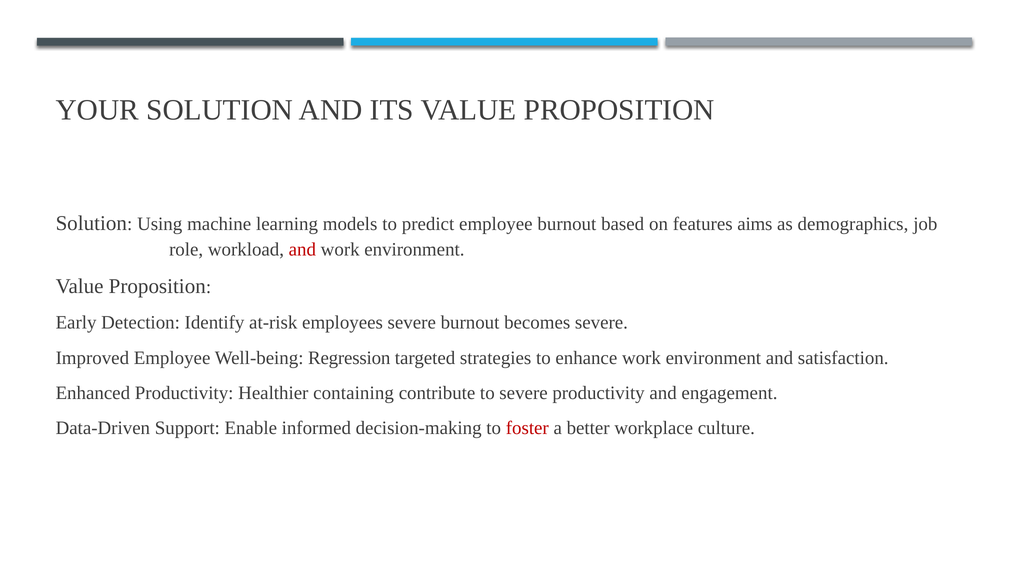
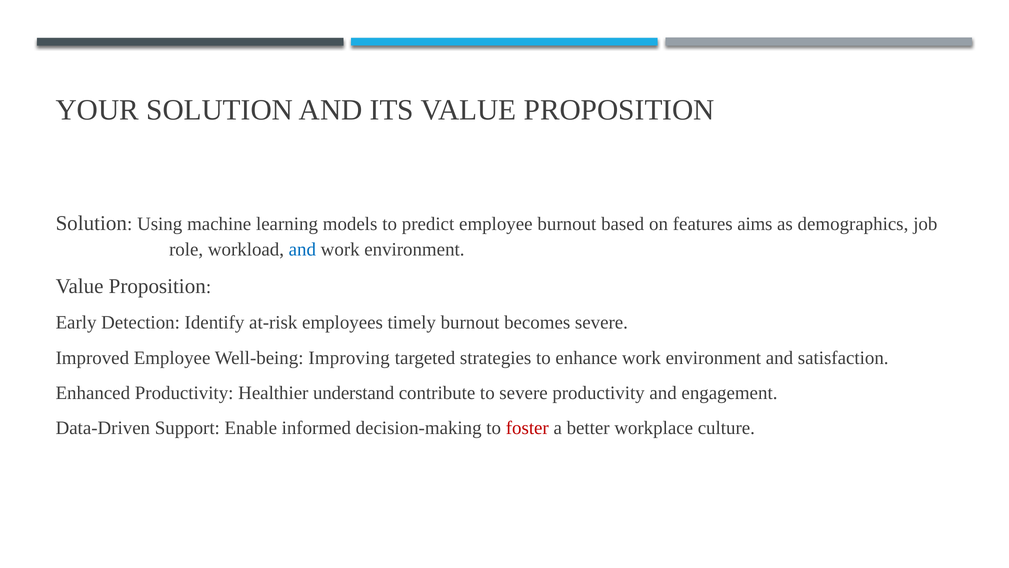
and colour: red -> blue (302, 249)
employees severe: severe -> timely (412, 322)
Regression: Regression -> Improving (349, 358)
containing: containing -> understand (354, 393)
